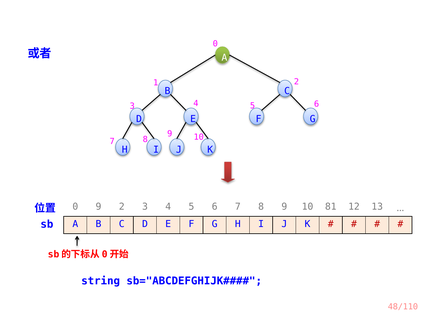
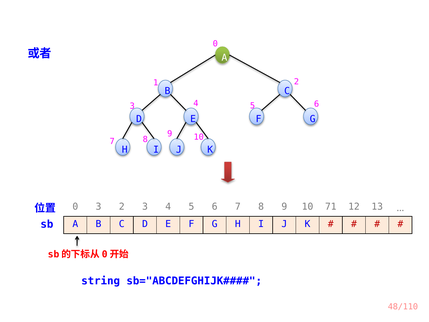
0 9: 9 -> 3 (99, 207)
81: 81 -> 71 (331, 207)
